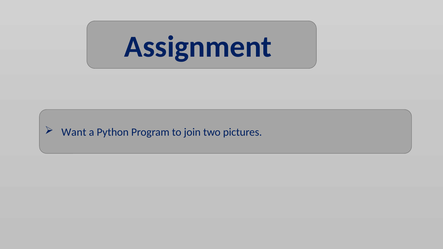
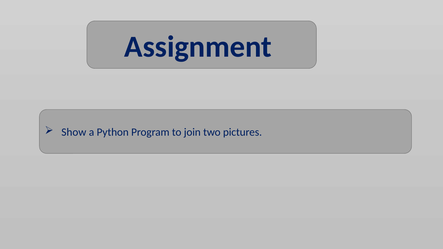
Want: Want -> Show (74, 132)
